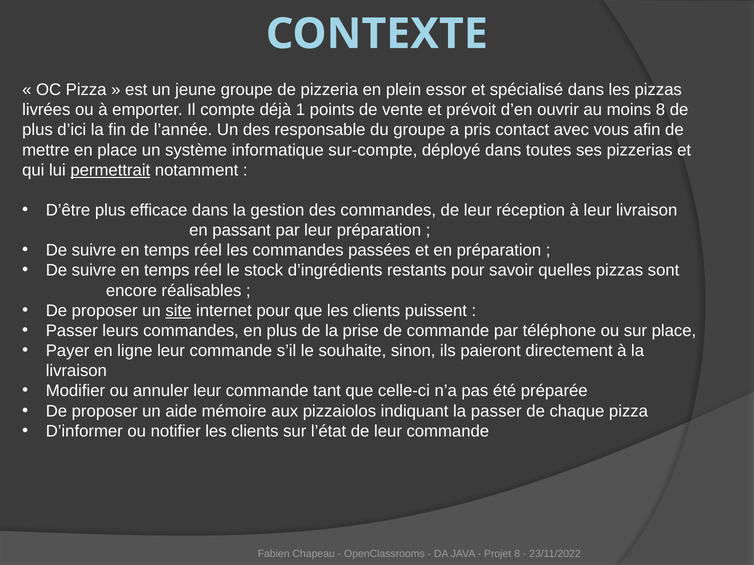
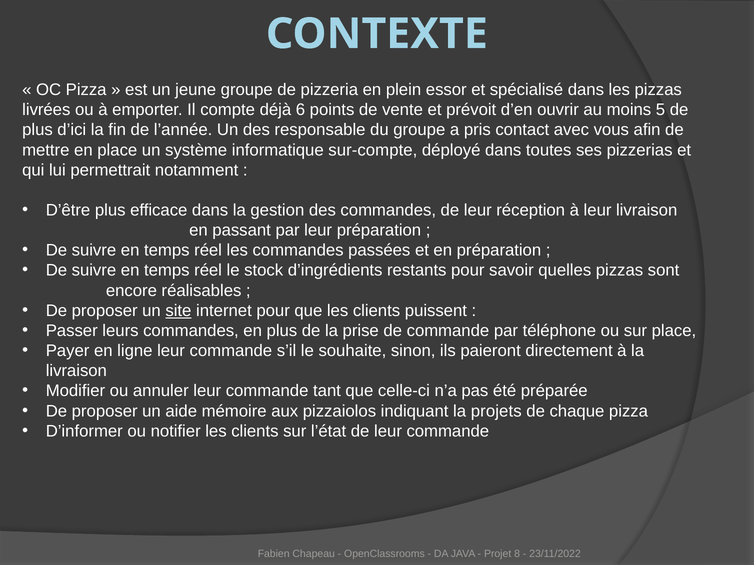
1: 1 -> 6 (300, 110)
moins 8: 8 -> 5 (661, 110)
permettrait underline: present -> none (110, 170)
la passer: passer -> projets (496, 411)
